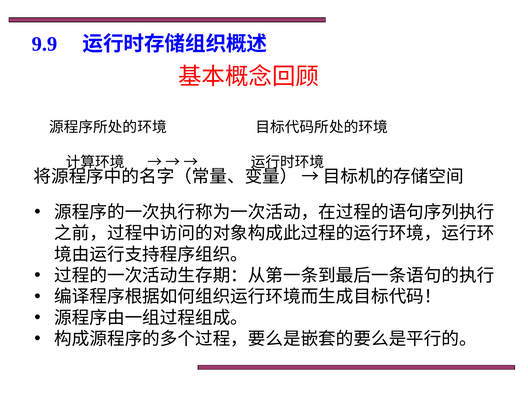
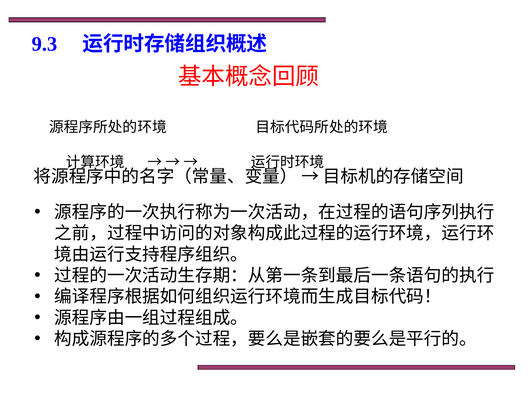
9.9: 9.9 -> 9.3 (44, 44)
